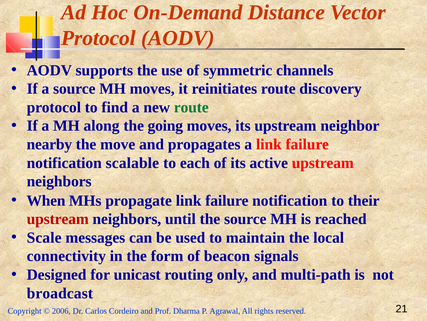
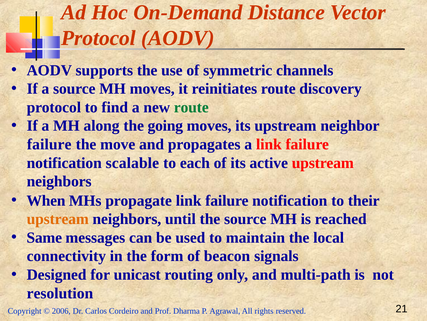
nearby: nearby -> failure (49, 144)
upstream colour: red -> orange (58, 219)
Scale: Scale -> Same (44, 237)
broadcast: broadcast -> resolution (60, 293)
